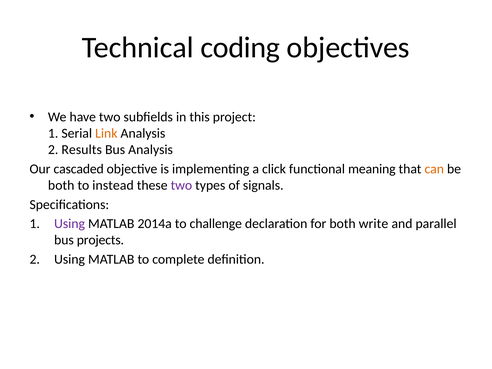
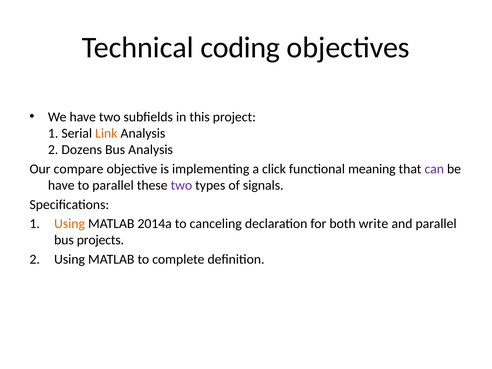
Results: Results -> Dozens (82, 150)
cascaded: cascaded -> compare (79, 169)
can colour: orange -> purple (434, 169)
both: both -> have (61, 185)
to instead: instead -> parallel (113, 185)
Using colour: purple -> orange (70, 224)
challenge: challenge -> canceling (216, 224)
